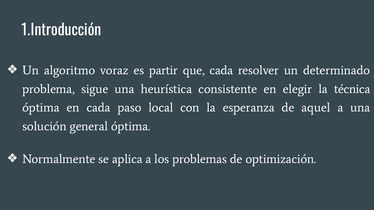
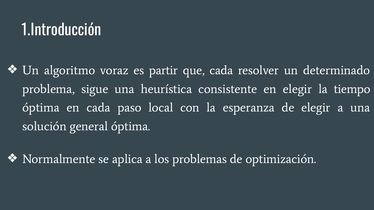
técnica: técnica -> tiempo (352, 89)
de aquel: aquel -> elegir (316, 108)
